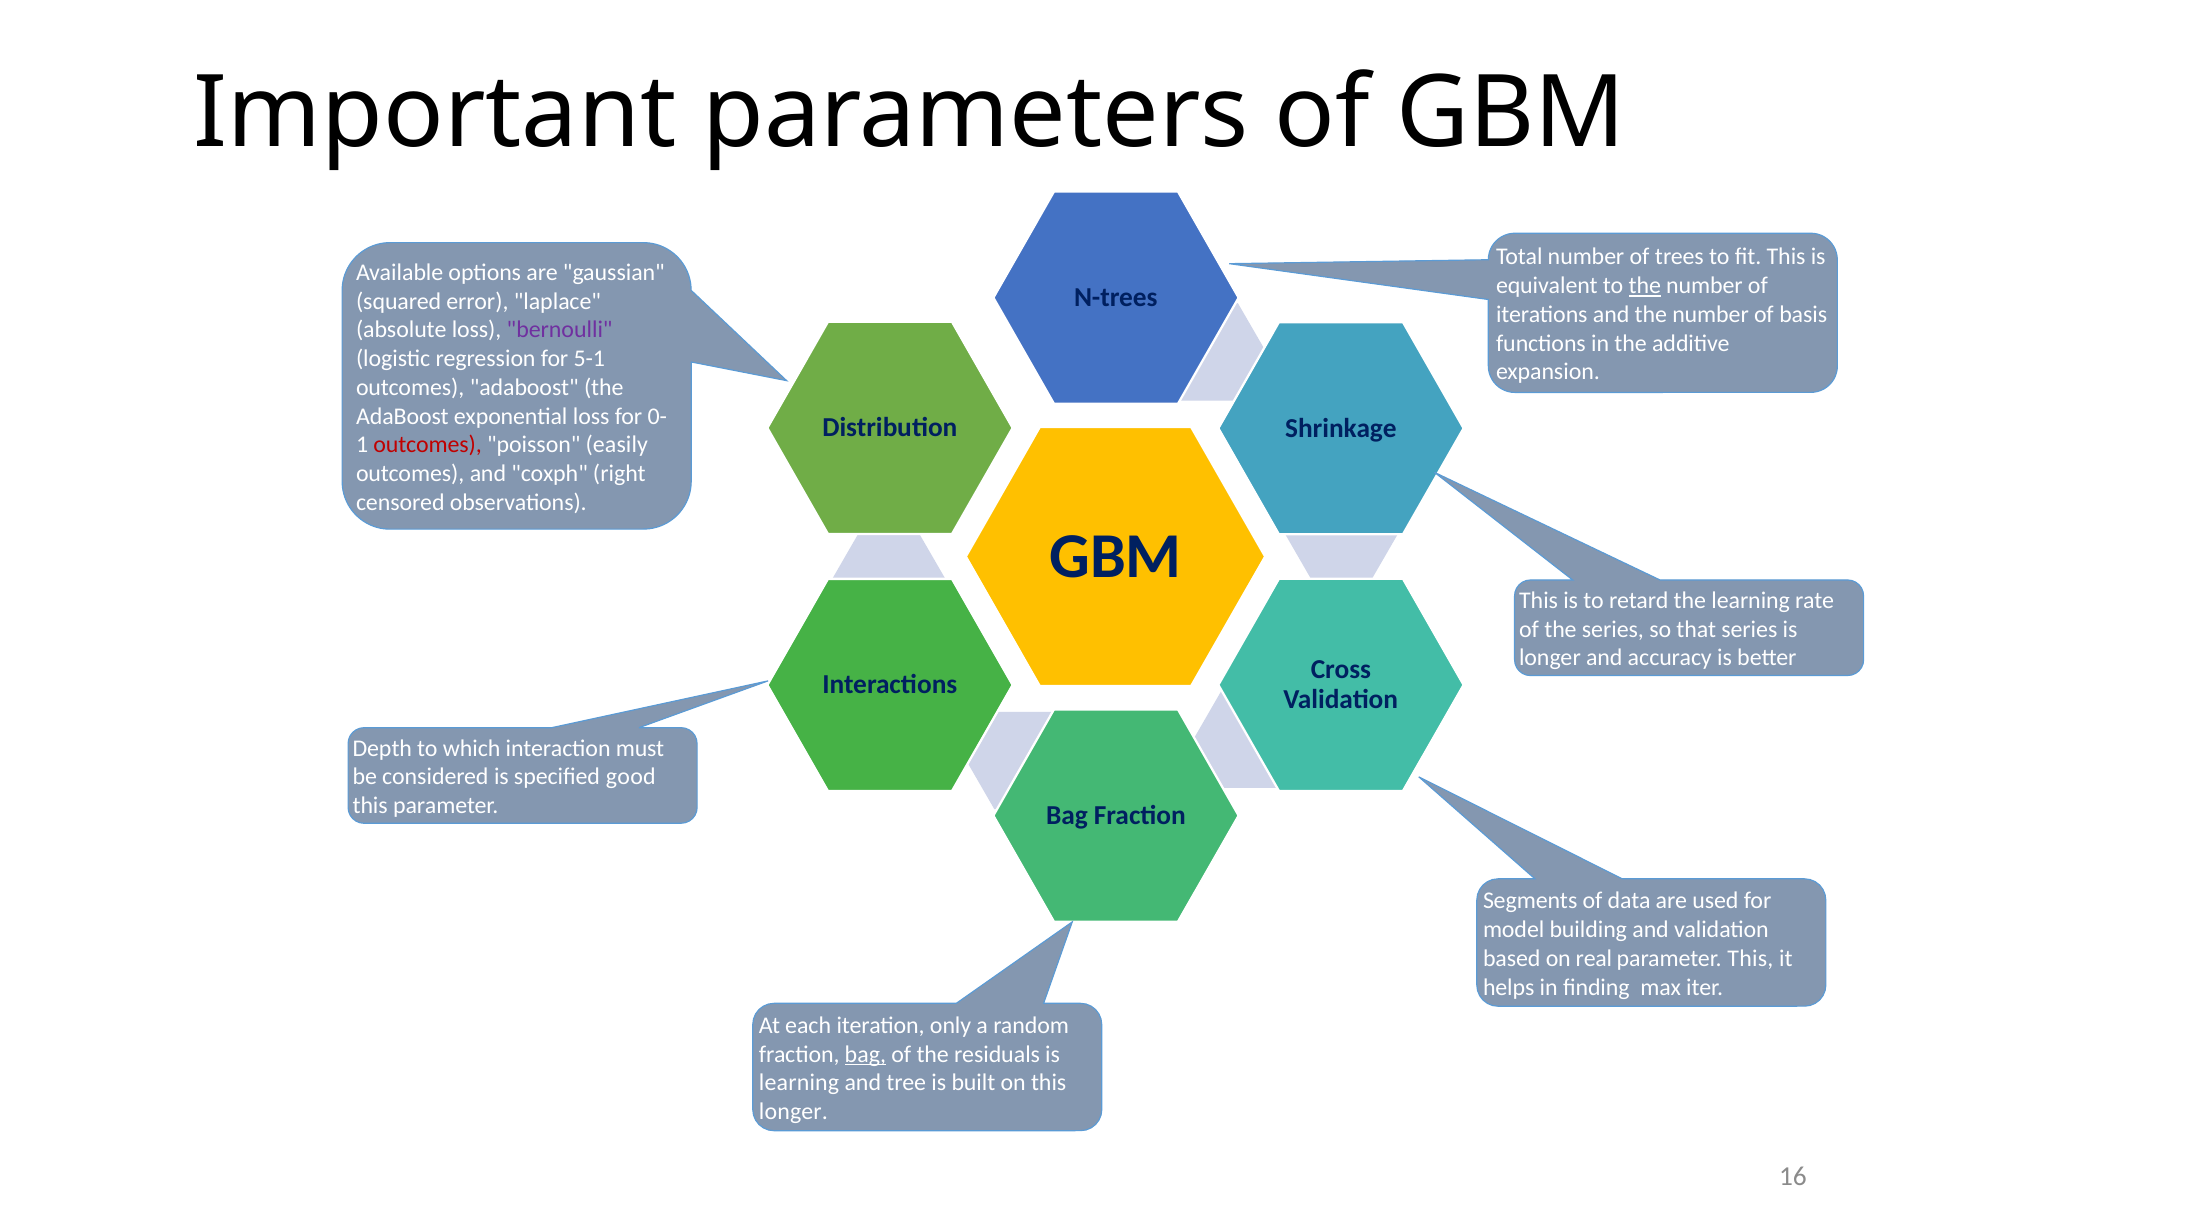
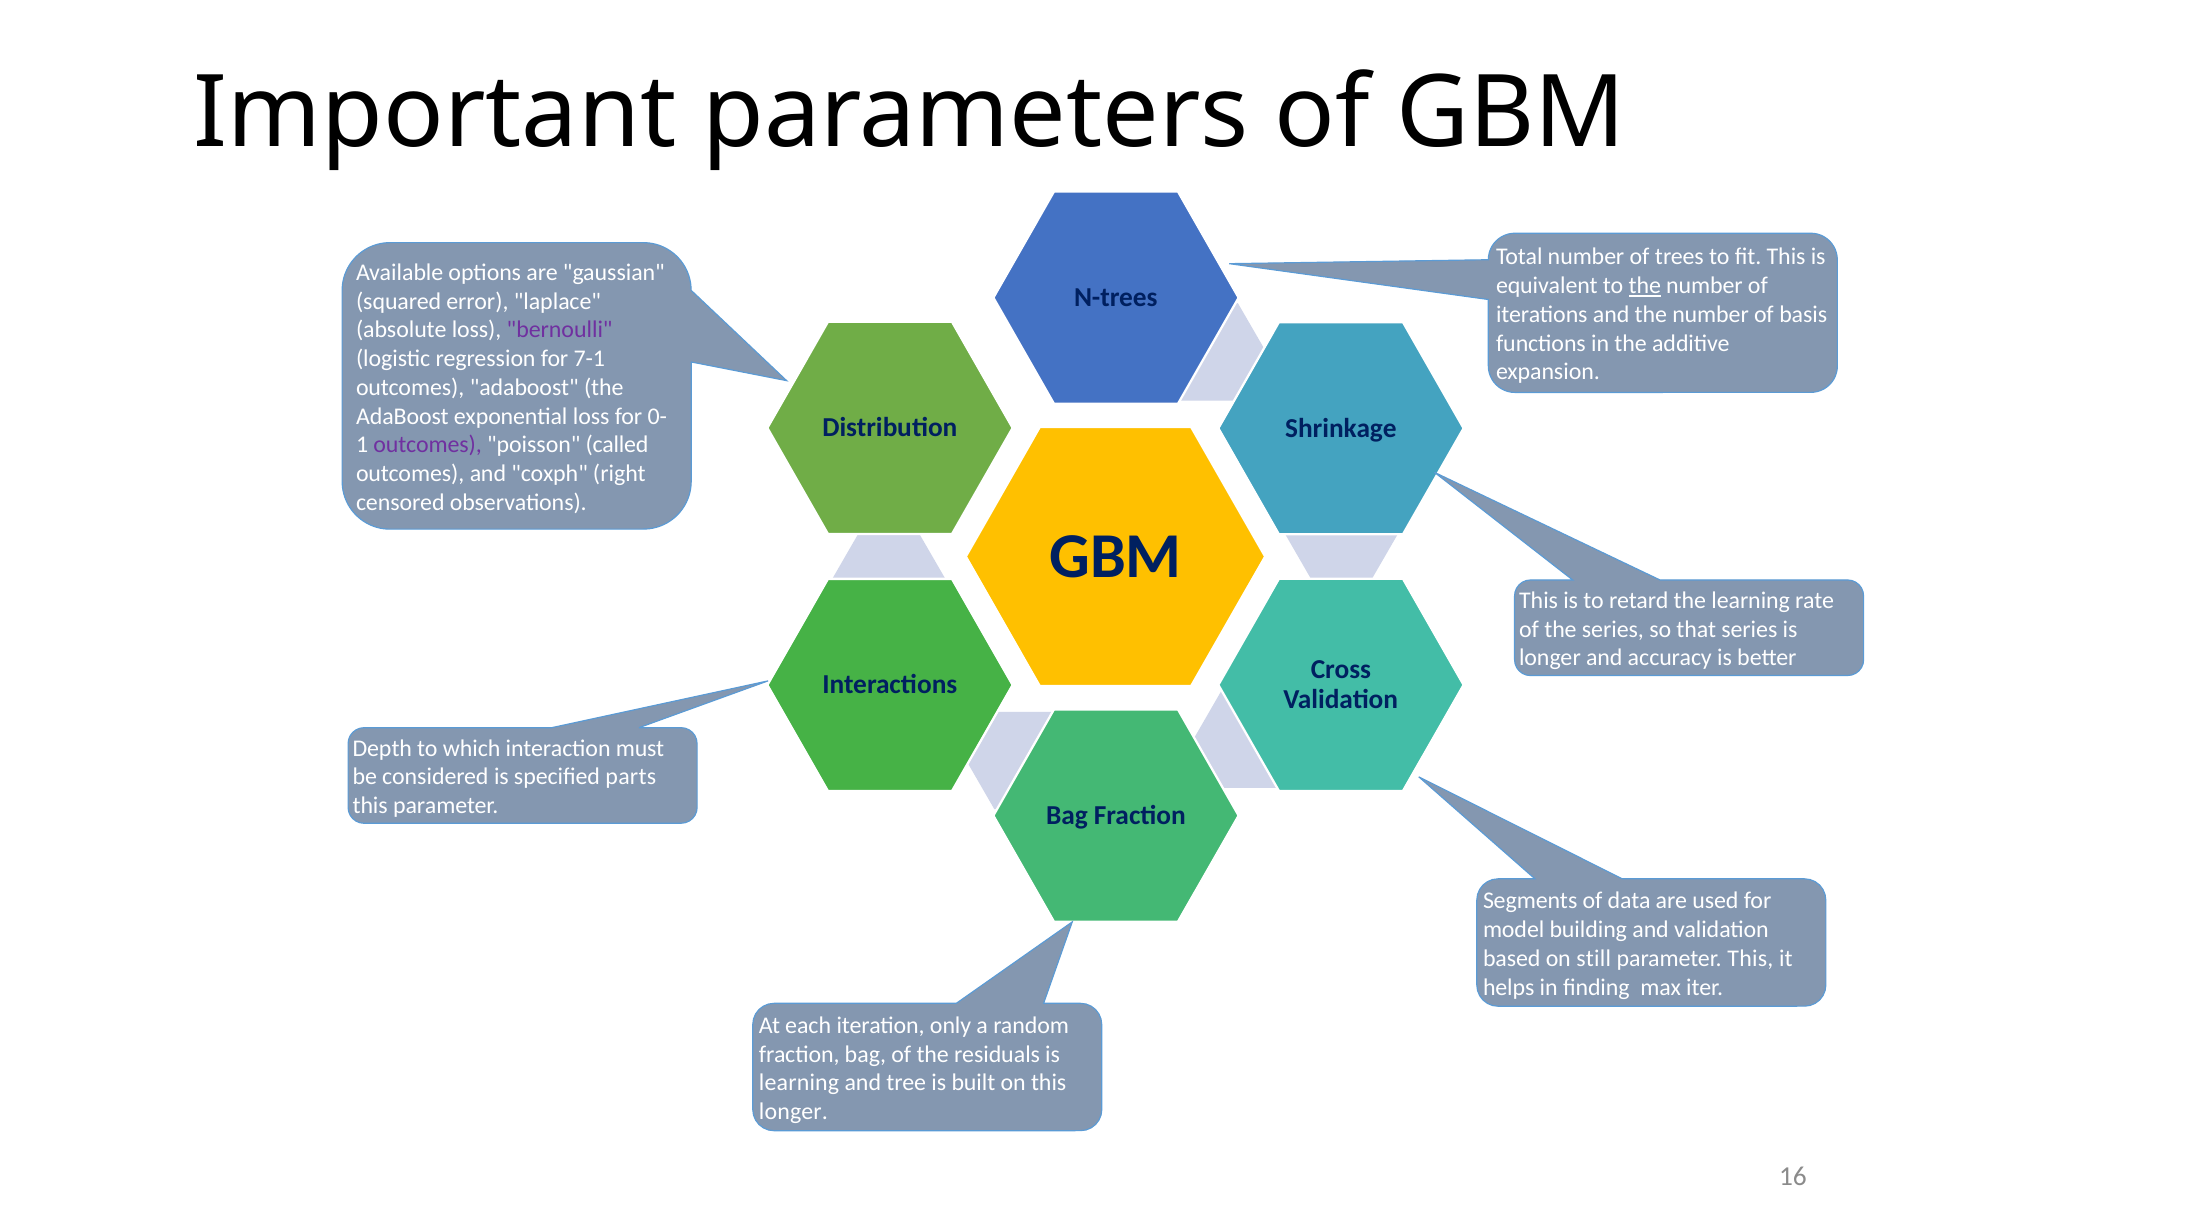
5-1: 5-1 -> 7-1 (589, 359)
outcomes colour: red -> purple (428, 445)
easily: easily -> called (617, 445)
good: good -> parts (631, 777)
real: real -> still (1594, 958)
bag underline: present -> none (865, 1054)
